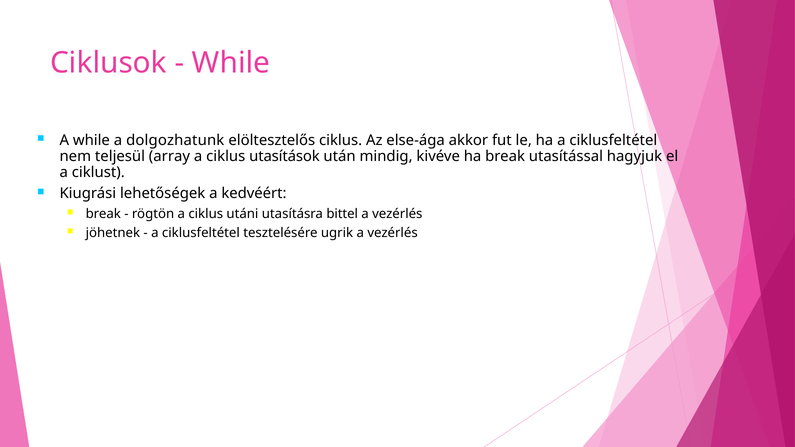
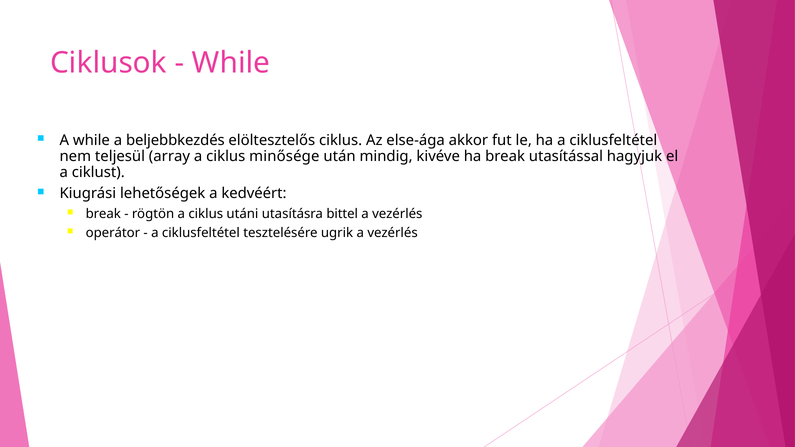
dolgozhatunk: dolgozhatunk -> beljebbkezdés (175, 140)
utasítások: utasítások -> minősége (284, 156)
jöhetnek: jöhetnek -> operátor (113, 233)
